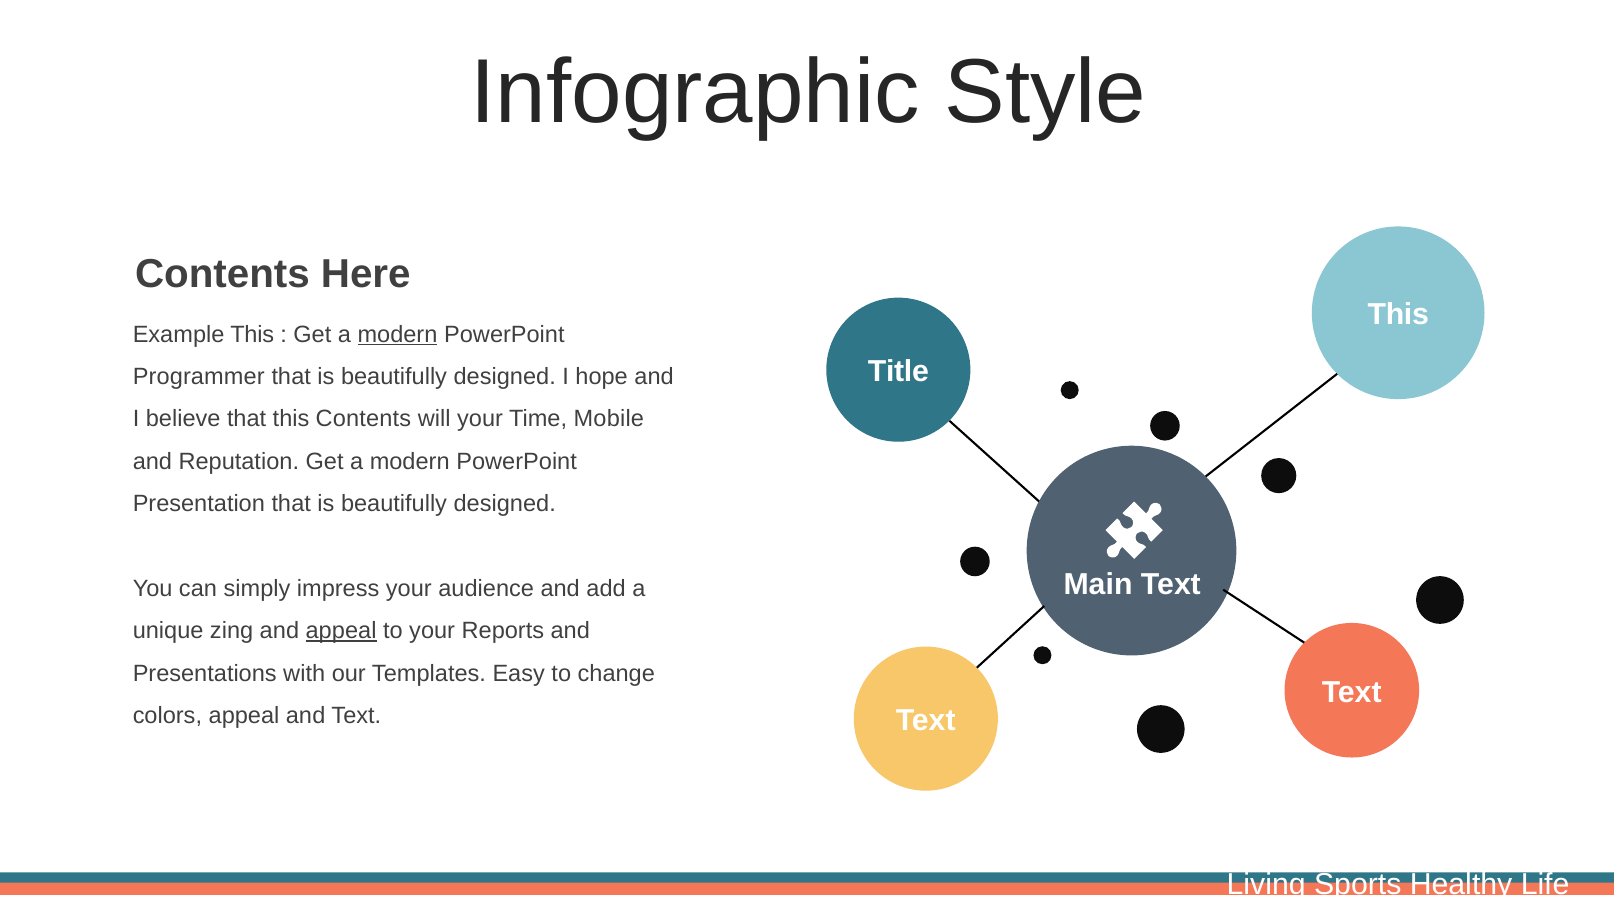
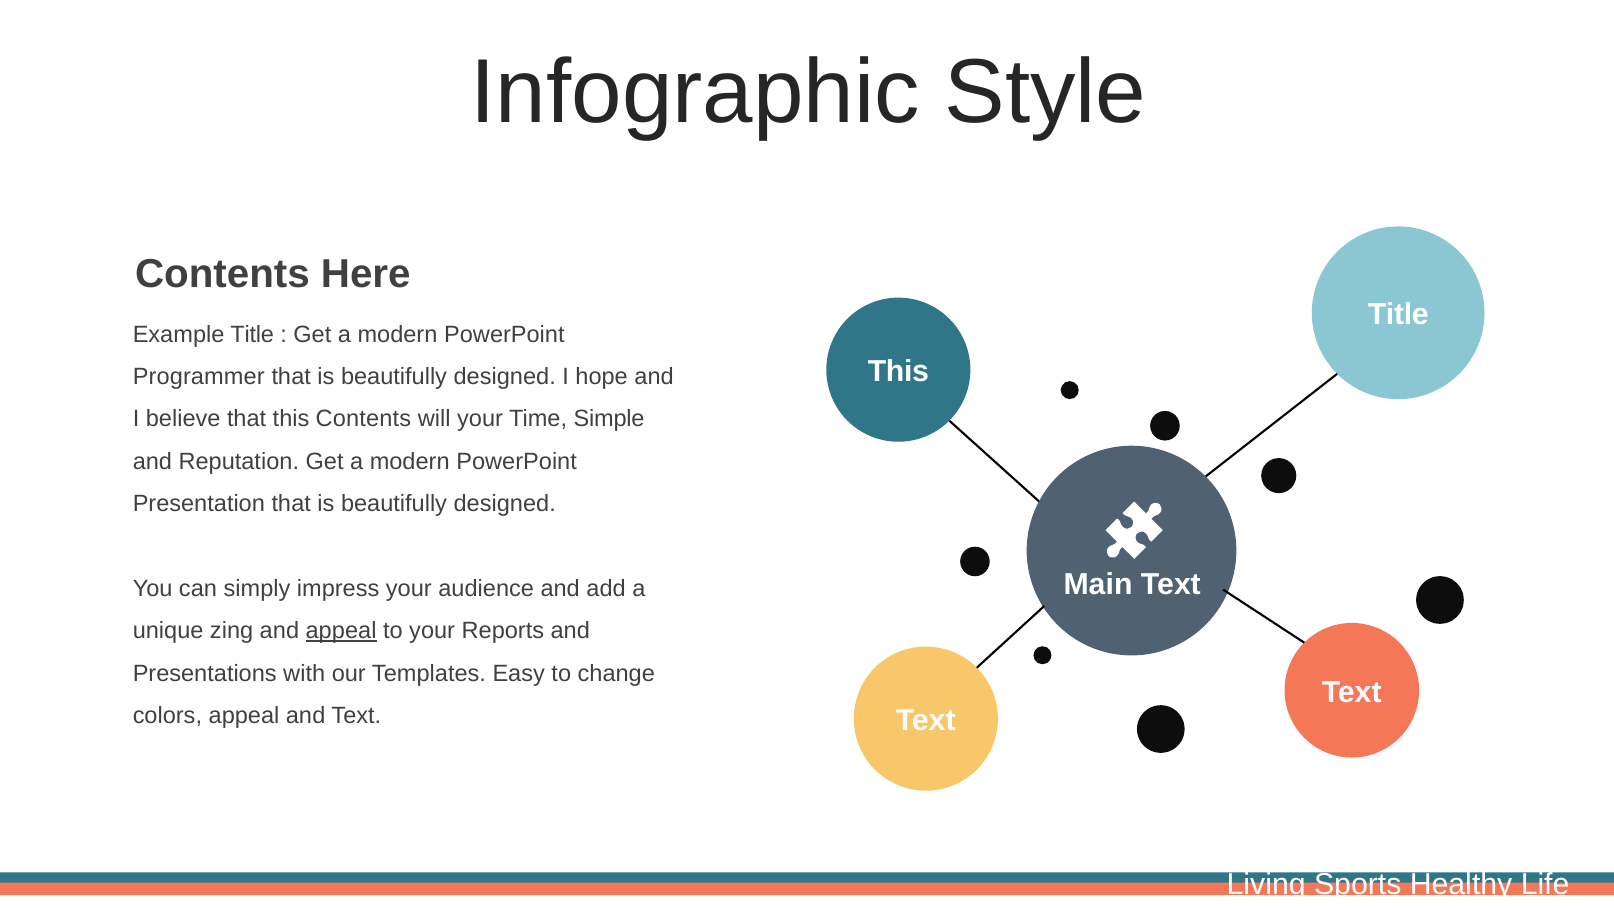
This: This -> Title (1398, 315)
Example This: This -> Title (252, 334)
modern underline: present -> none (398, 334)
Title: Title -> This (898, 372)
Mobile: Mobile -> Simple (609, 419)
